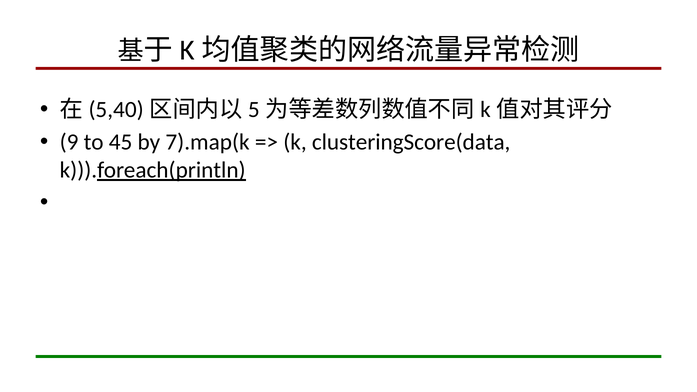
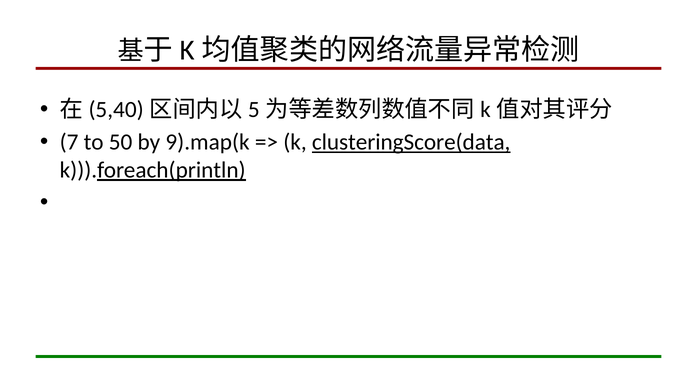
9: 9 -> 7 (69, 142)
45: 45 -> 50 (121, 142)
7).map(k: 7).map(k -> 9).map(k (208, 142)
clusteringScore(data underline: none -> present (411, 142)
